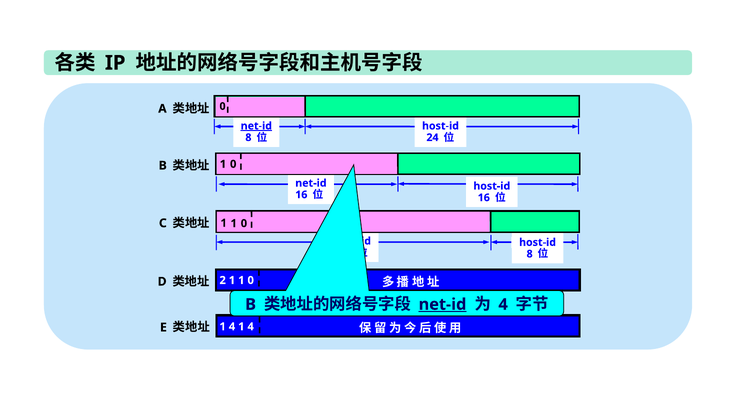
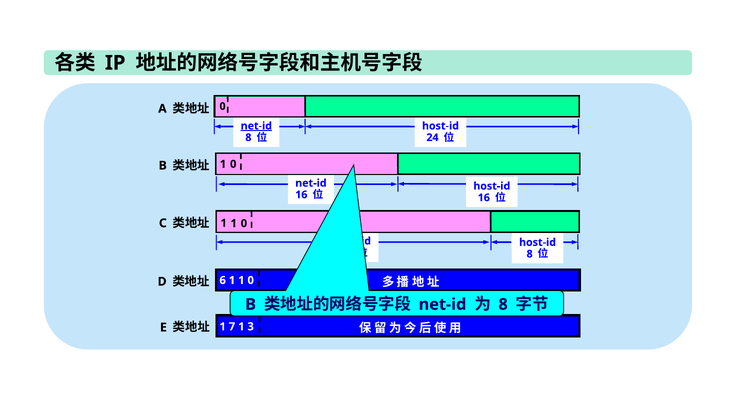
2: 2 -> 6 (223, 280)
net-id underline: present -> none (442, 304)
4: 4 -> 8 (503, 304)
4: 4 -> 7 (232, 327)
4: 4 -> 3 (251, 327)
